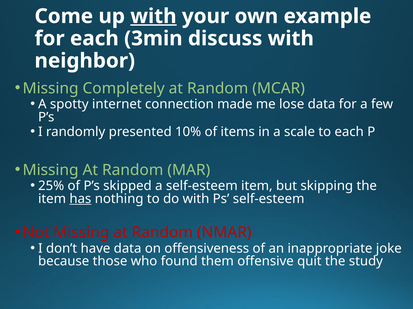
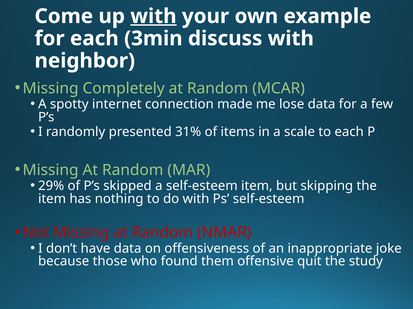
10%: 10% -> 31% (188, 132)
25%: 25% -> 29% (51, 186)
has underline: present -> none (80, 199)
